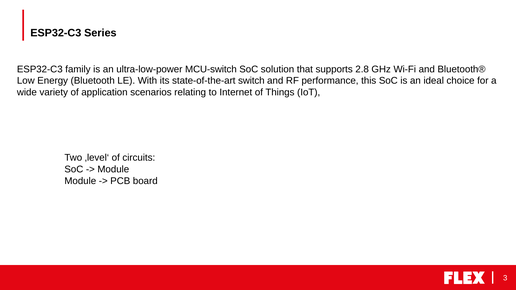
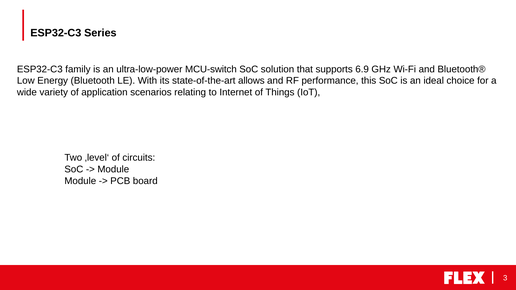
2.8: 2.8 -> 6.9 (362, 69)
switch: switch -> allows (251, 81)
